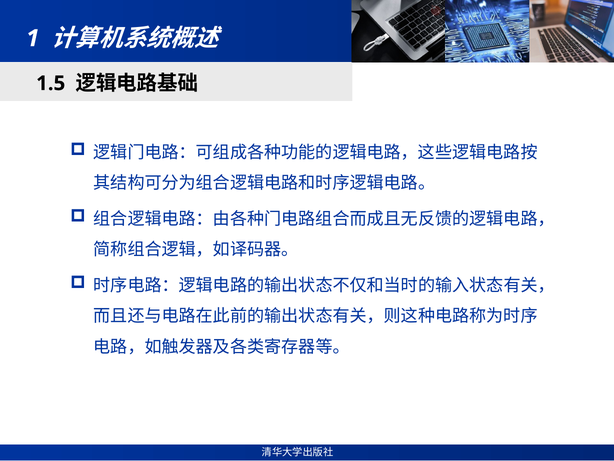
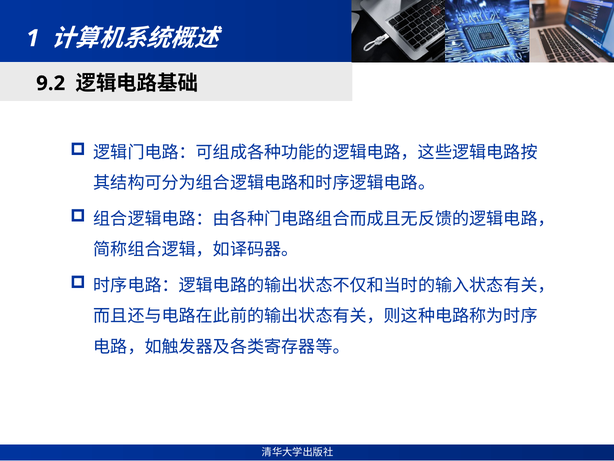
1.5: 1.5 -> 9.2 (51, 83)
